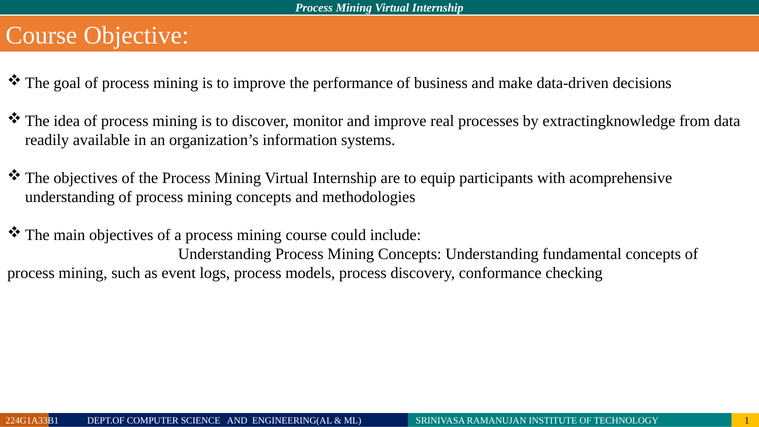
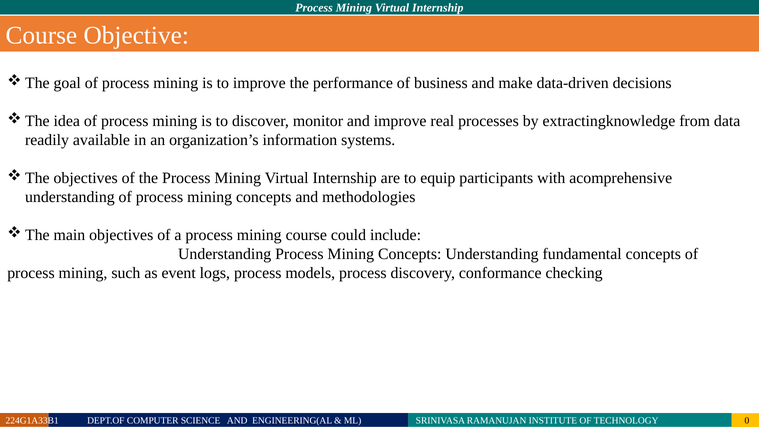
1: 1 -> 0 (747, 420)
